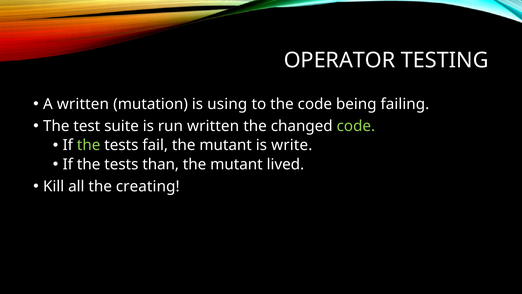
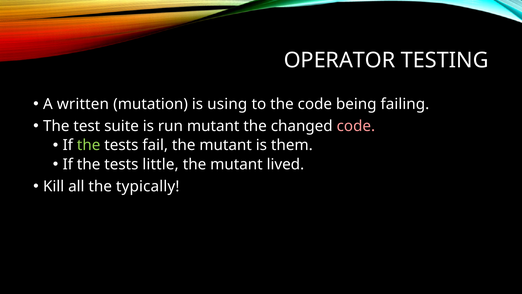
run written: written -> mutant (213, 126)
code colour: light green -> pink (356, 126)
write: write -> them (292, 145)
than: than -> little (161, 164)
creating: creating -> typically (148, 186)
